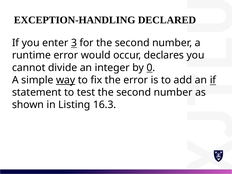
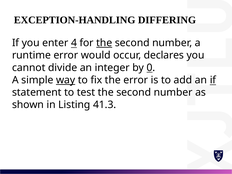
DECLARED: DECLARED -> DIFFERING (167, 20)
3: 3 -> 4 (74, 43)
the underline: none -> present (104, 43)
16.3: 16.3 -> 41.3 (105, 105)
